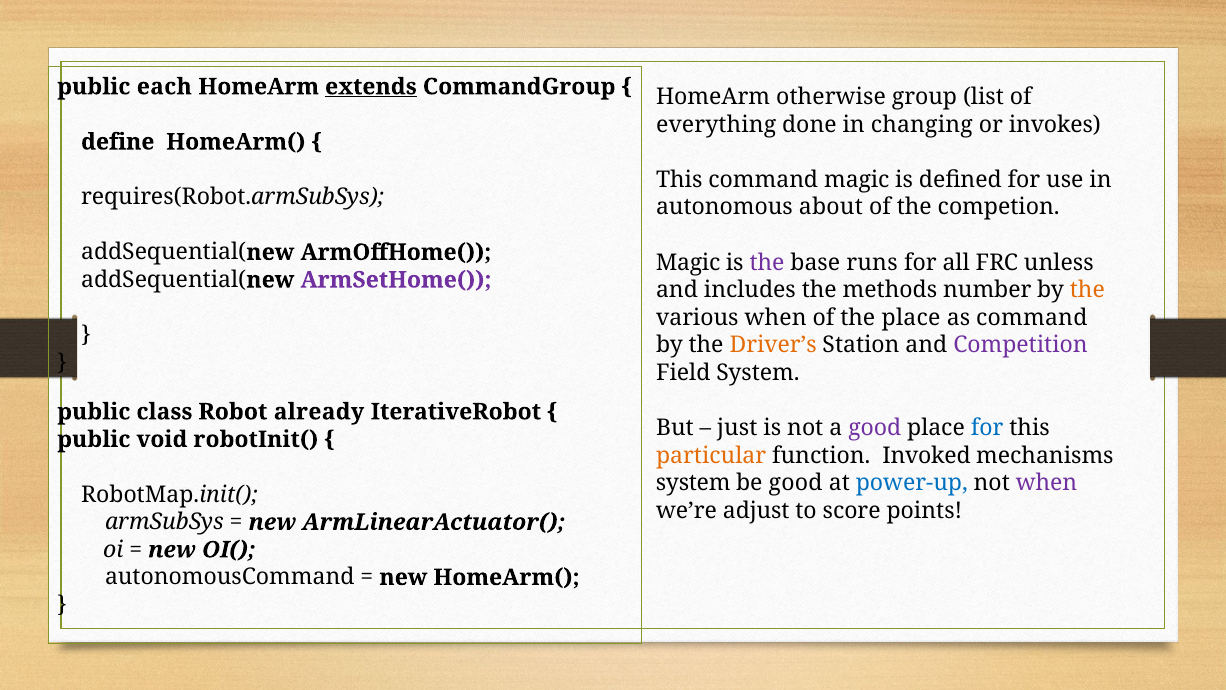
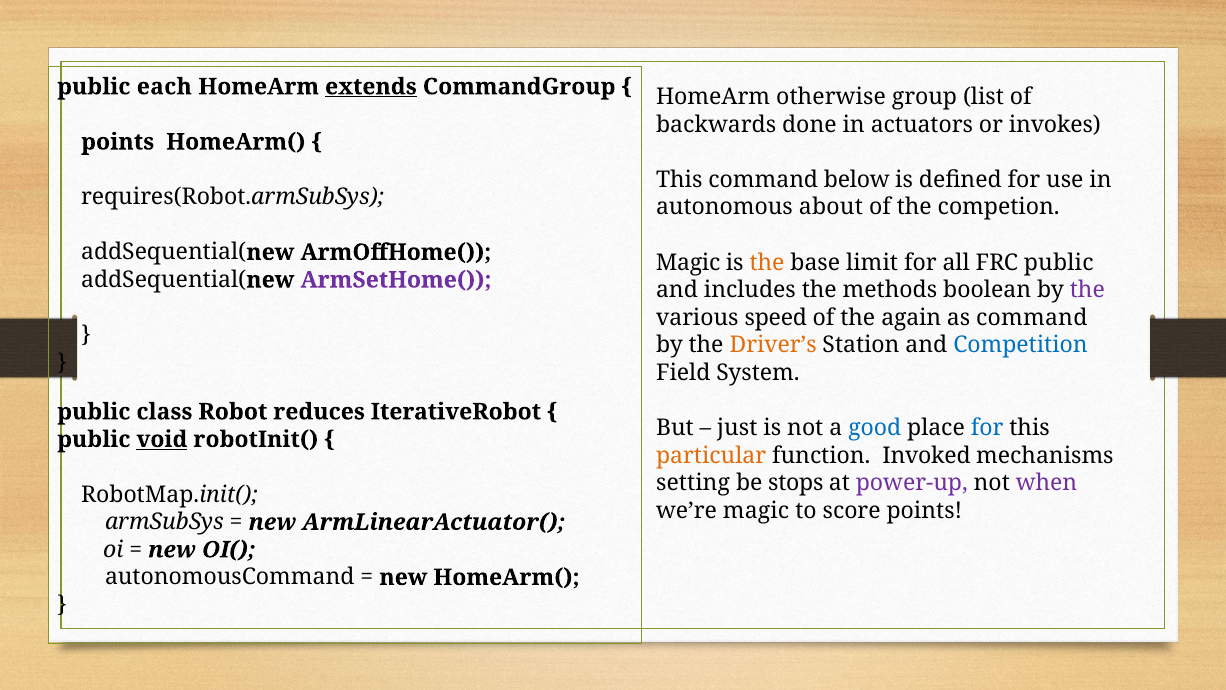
everything: everything -> backwards (716, 124)
changing: changing -> actuators (922, 124)
define: define -> points (118, 142)
command magic: magic -> below (857, 180)
the colour: purple -> orange (767, 262)
runs: runs -> limit (872, 262)
FRC unless: unless -> public (1059, 262)
number: number -> boolean (987, 290)
the colour: orange -> purple (1087, 290)
various when: when -> speed (776, 318)
the place: place -> again (911, 318)
Competition colour: purple -> blue (1020, 345)
already: already -> reduces (319, 412)
good colour: purple -> blue (875, 428)
void underline: none -> present (162, 439)
system: system -> setting (693, 483)
be good: good -> stops (796, 483)
power-up colour: blue -> purple (912, 483)
we’re adjust: adjust -> magic (756, 511)
